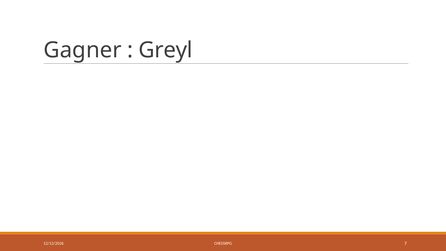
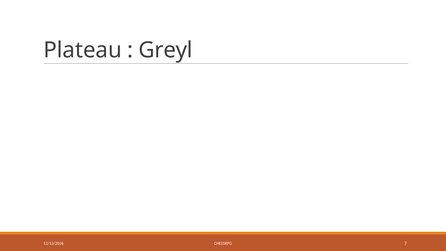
Gagner: Gagner -> Plateau (83, 50)
